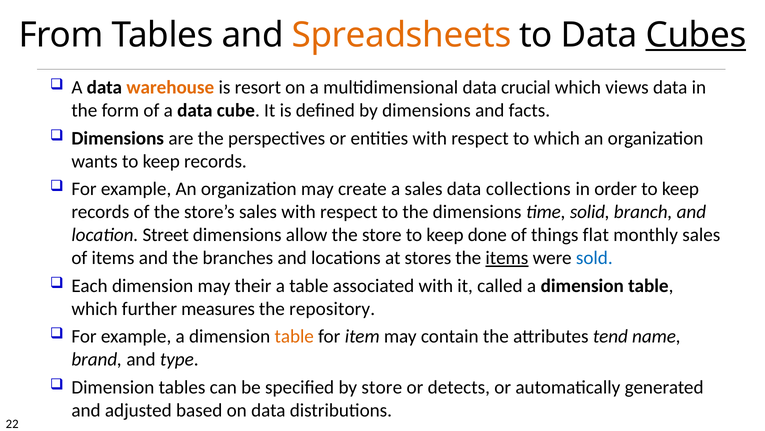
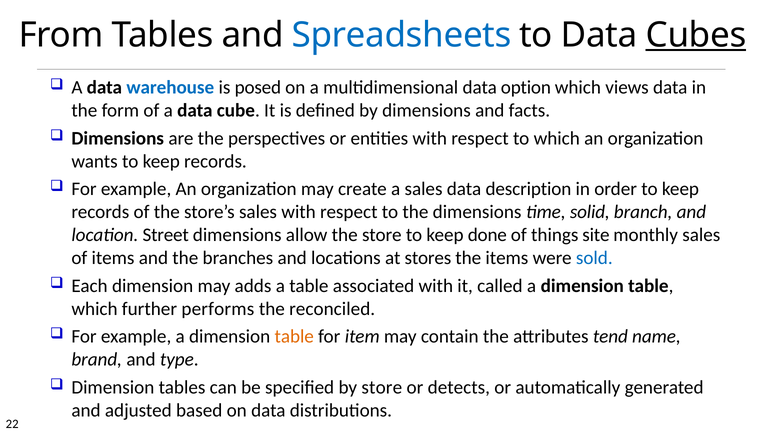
Spreadsheets colour: orange -> blue (402, 35)
warehouse colour: orange -> blue (170, 87)
resort: resort -> posed (258, 87)
crucial: crucial -> option (526, 87)
collections: collections -> description (528, 189)
flat: flat -> site (596, 235)
items underline: present -> none (507, 258)
their: their -> adds (253, 285)
measures: measures -> performs (218, 308)
repository: repository -> reconciled (332, 308)
